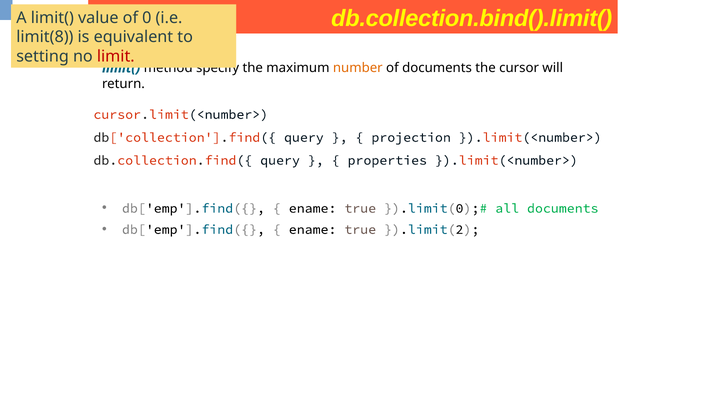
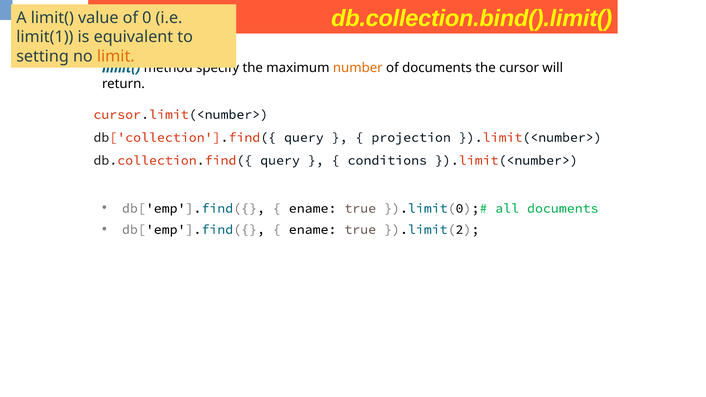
limit(8: limit(8 -> limit(1 (45, 37)
limit colour: red -> orange (116, 57)
properties: properties -> conditions (387, 160)
